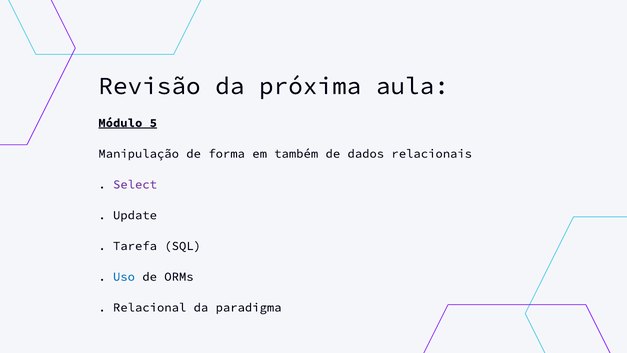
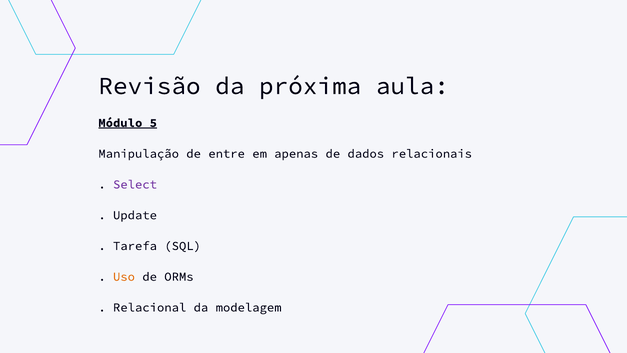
forma: forma -> entre (227, 154)
também: também -> apenas (296, 154)
Uso colour: blue -> orange (124, 276)
paradigma: paradigma -> modelagem (249, 307)
